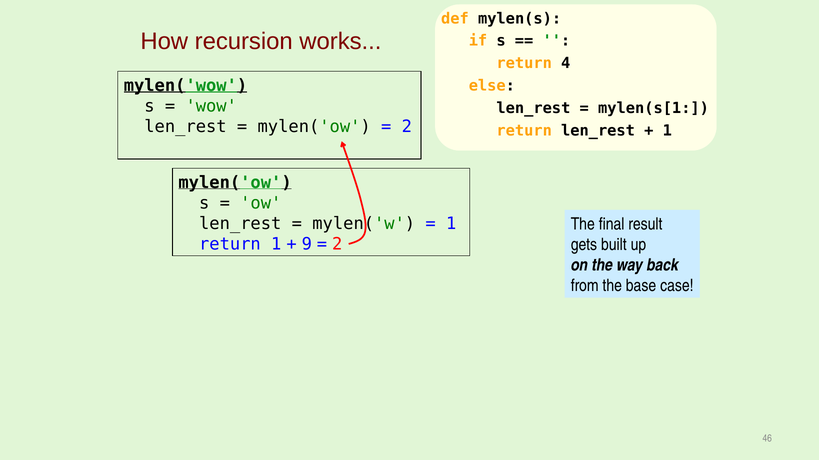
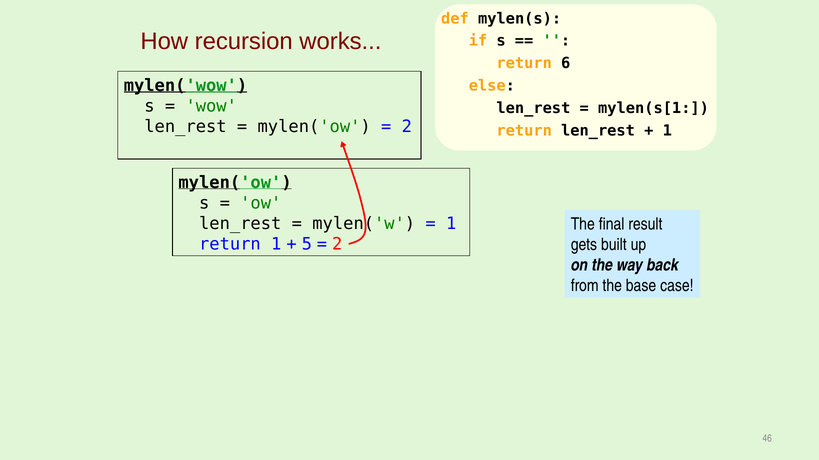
4: 4 -> 6 (566, 63)
9: 9 -> 5 (307, 244)
